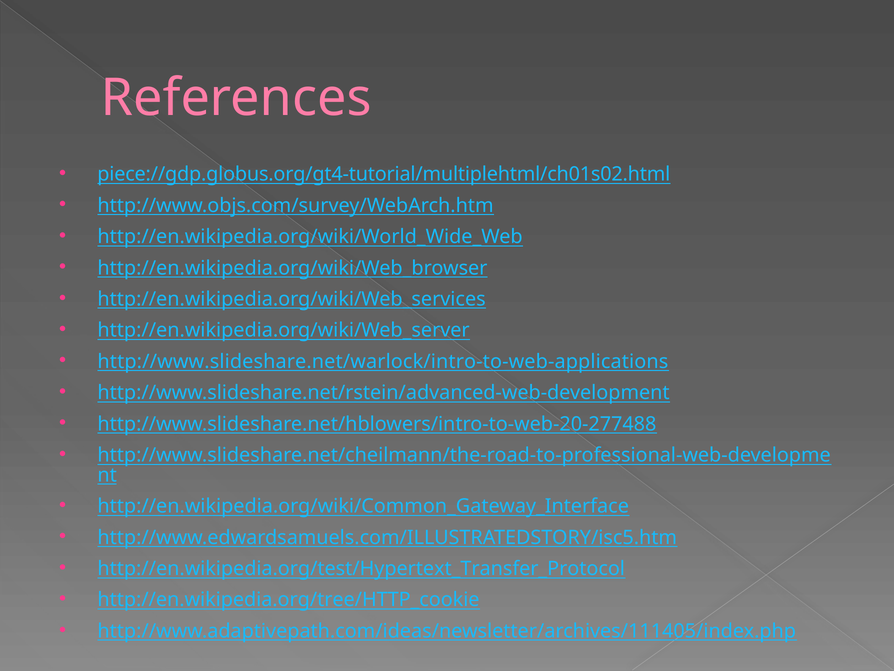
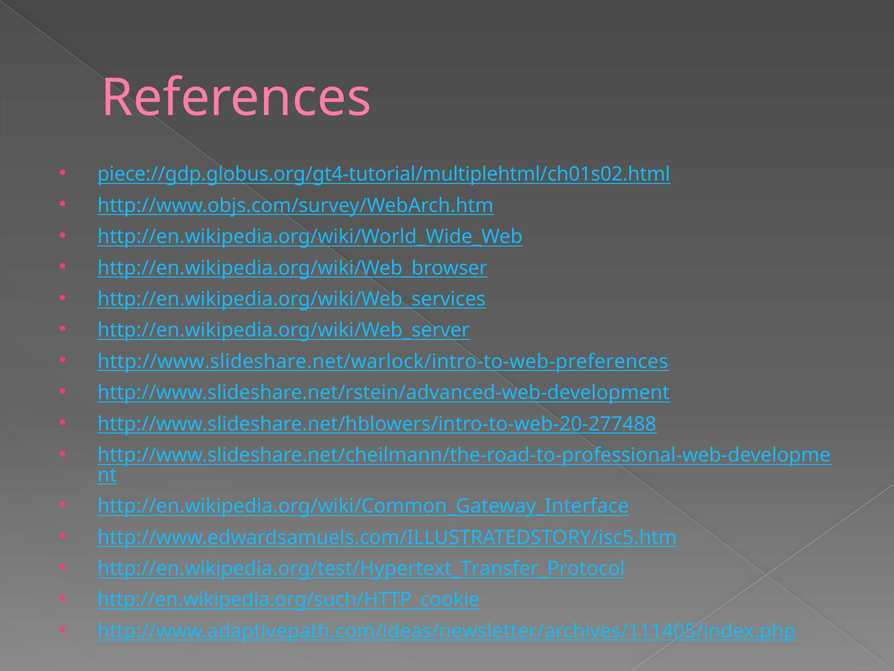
http://www.slideshare.net/warlock/intro-to-web-applications: http://www.slideshare.net/warlock/intro-to-web-applications -> http://www.slideshare.net/warlock/intro-to-web-preferences (383, 361)
http://en.wikipedia.org/tree/HTTP_cookie: http://en.wikipedia.org/tree/HTTP_cookie -> http://en.wikipedia.org/such/HTTP_cookie (289, 599)
